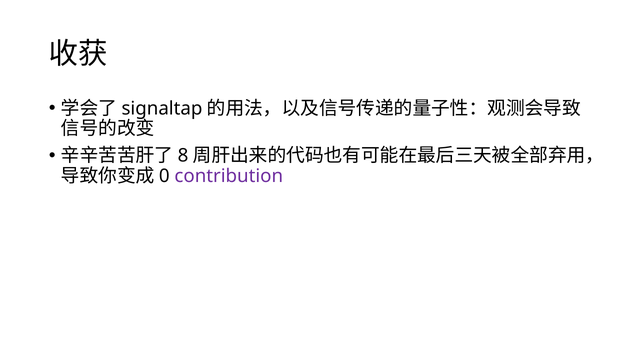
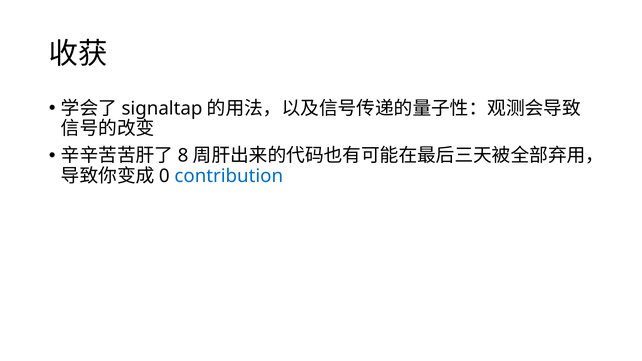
contribution colour: purple -> blue (229, 176)
